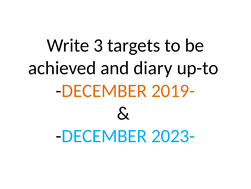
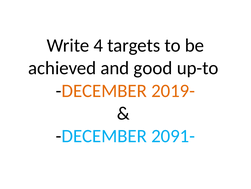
3: 3 -> 4 (98, 45)
diary: diary -> good (153, 68)
2023-: 2023- -> 2091- (173, 136)
